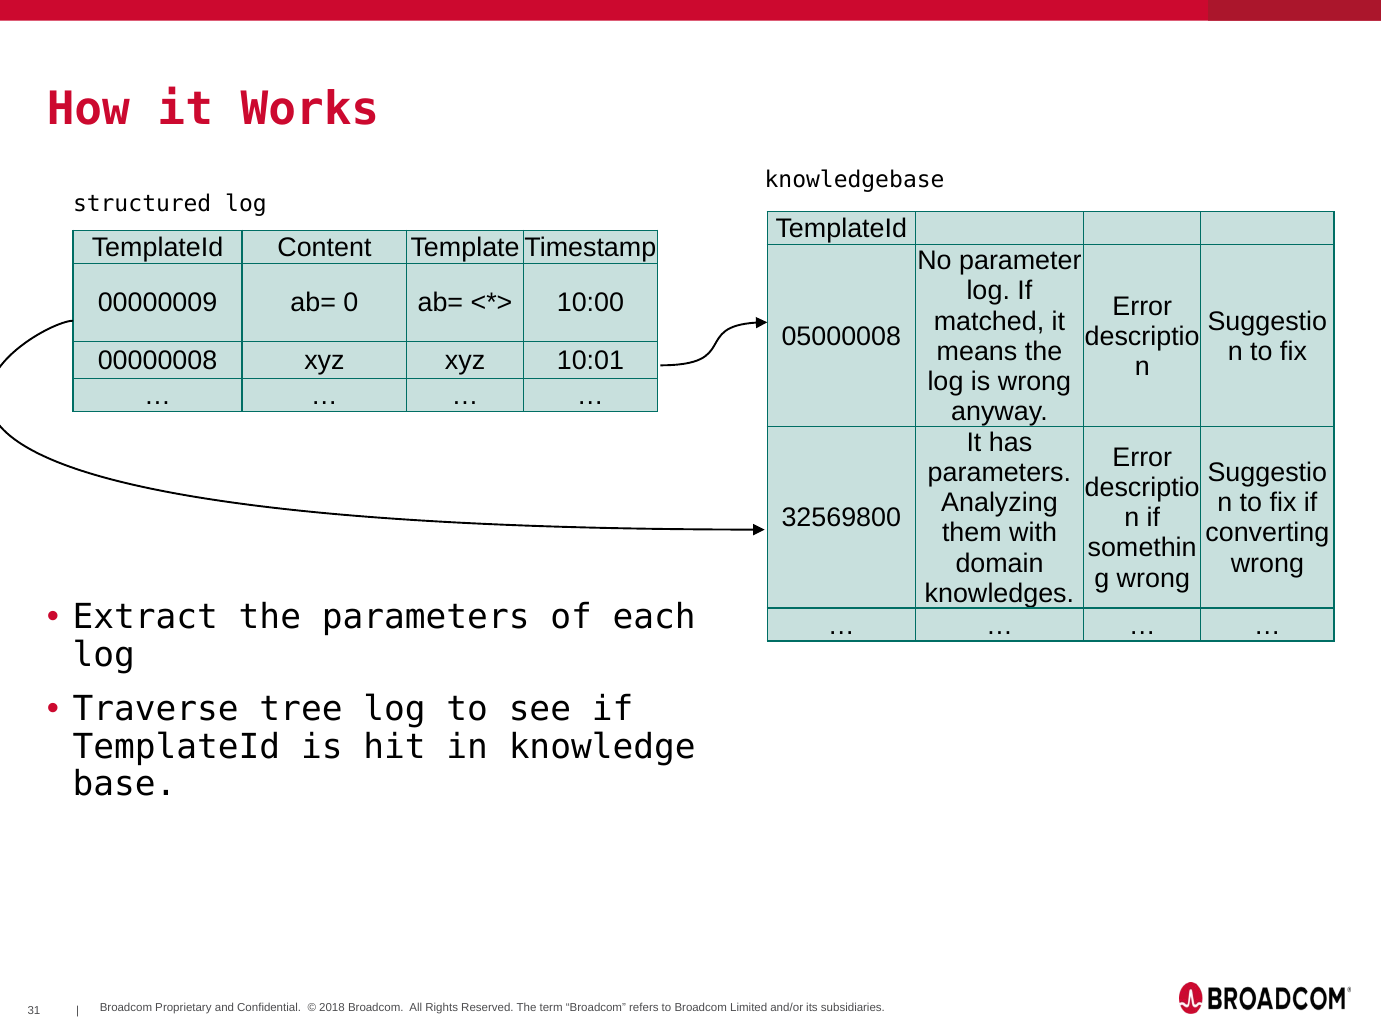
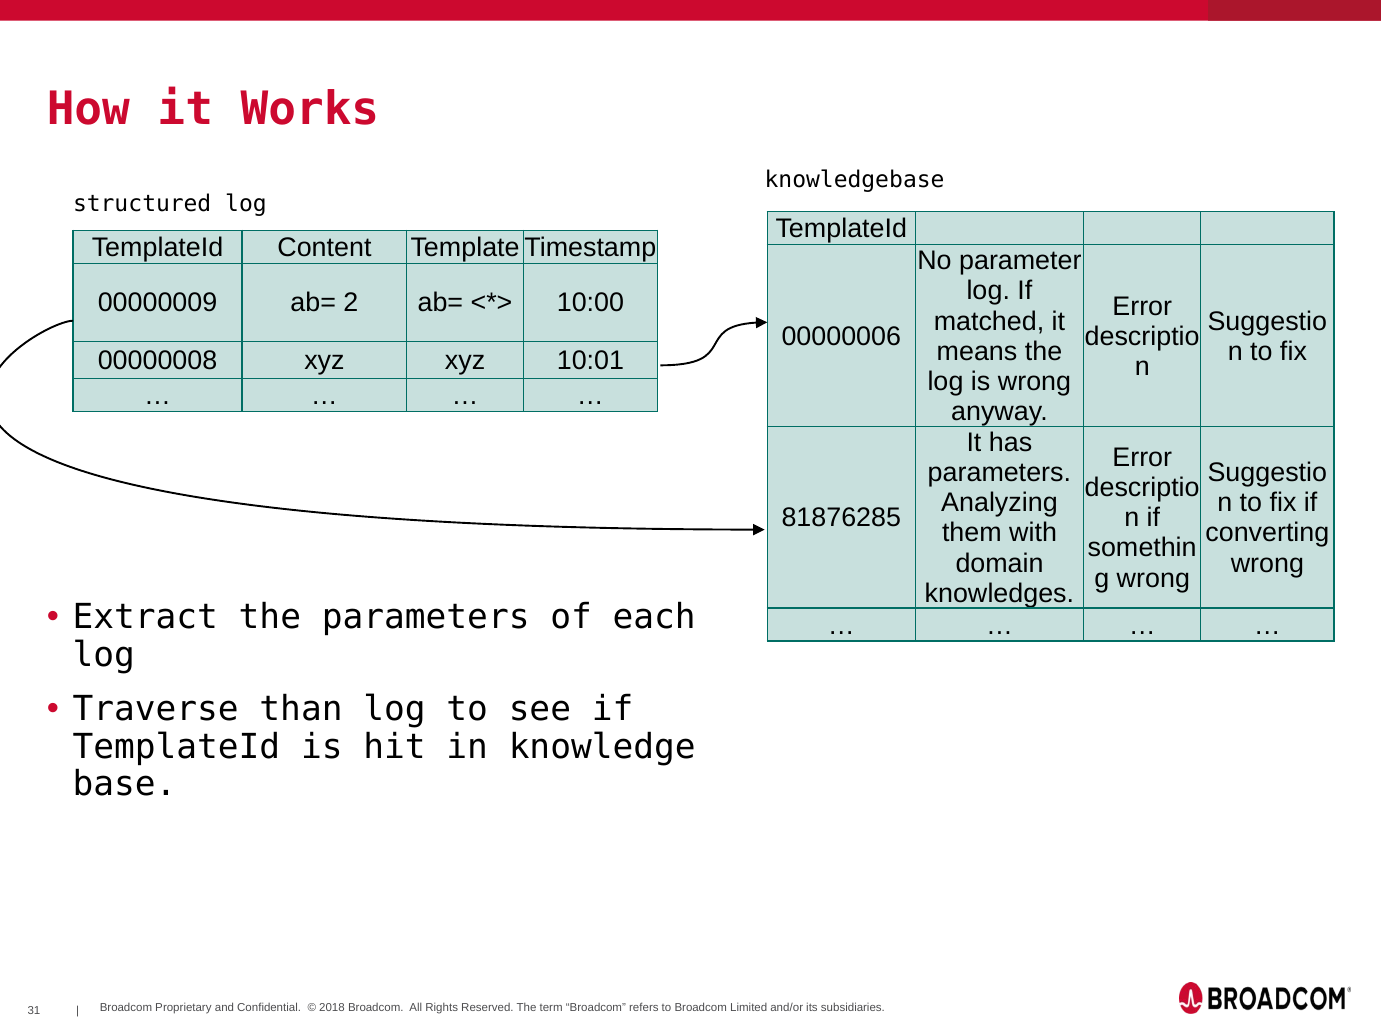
0: 0 -> 2 (351, 303)
05000008: 05000008 -> 00000006 (841, 337)
32569800: 32569800 -> 81876285 (841, 518)
tree: tree -> than (301, 710)
